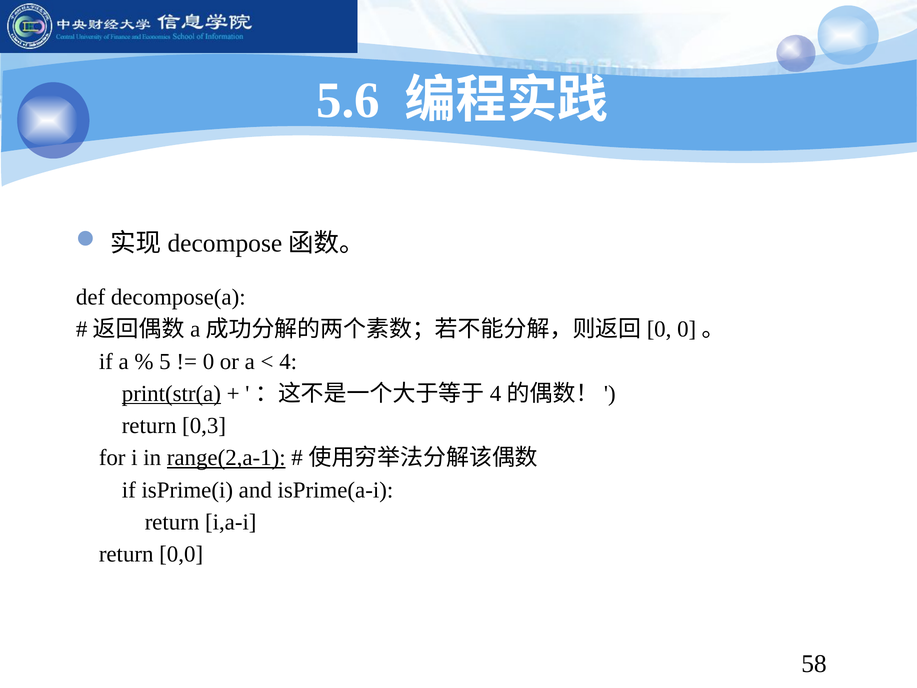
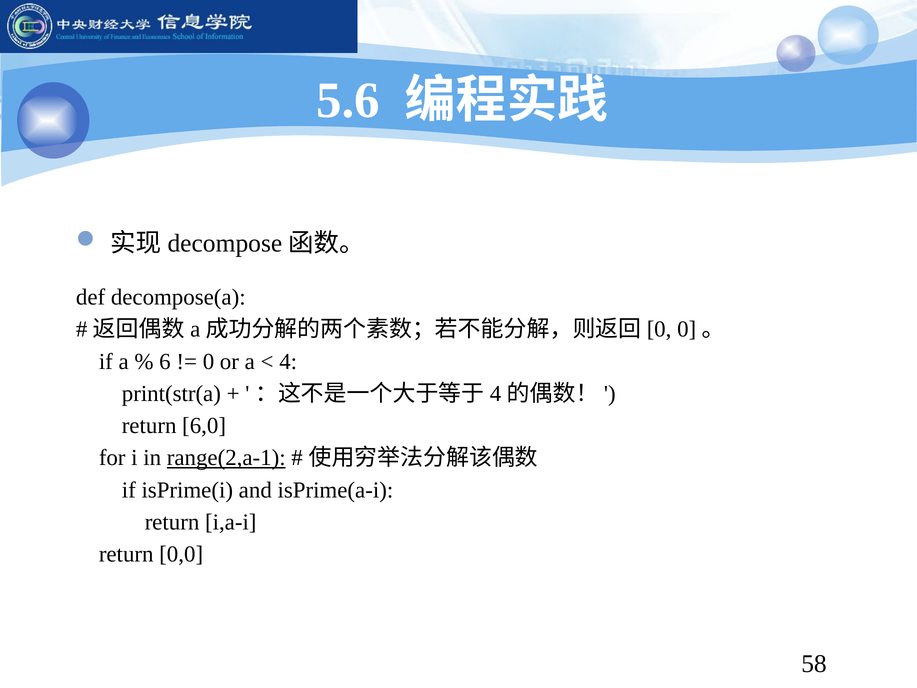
5: 5 -> 6 (165, 361)
print(str(a underline: present -> none (171, 393)
0,3: 0,3 -> 6,0 (204, 426)
